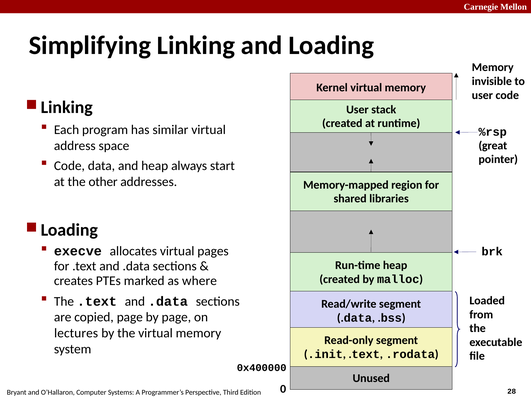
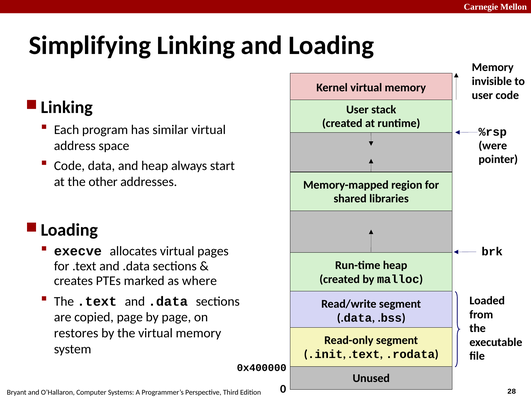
great: great -> were (493, 146)
lectures: lectures -> restores (76, 333)
